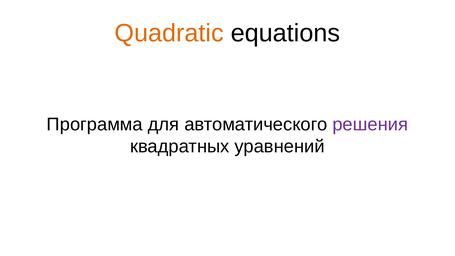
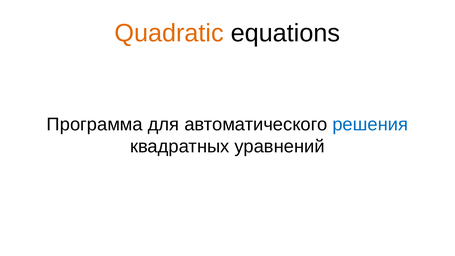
решения colour: purple -> blue (370, 124)
